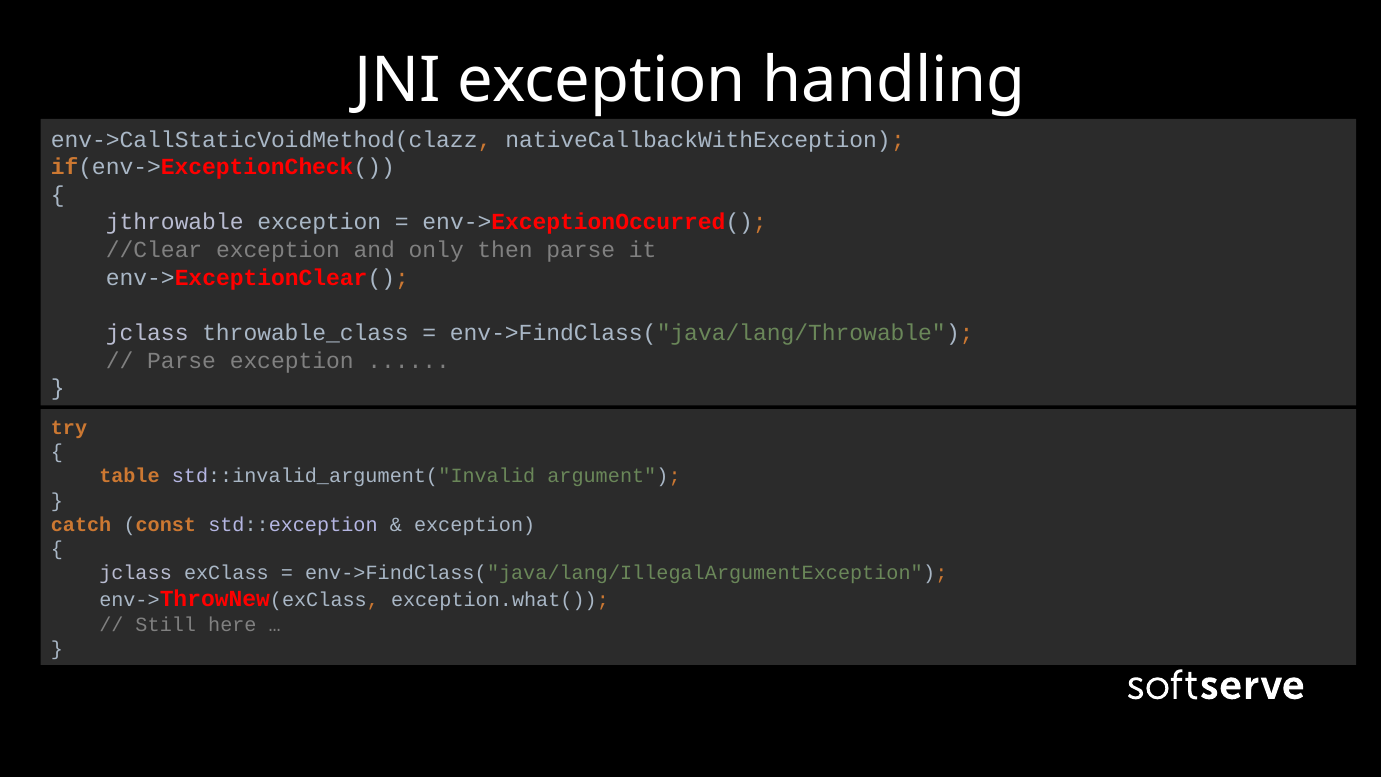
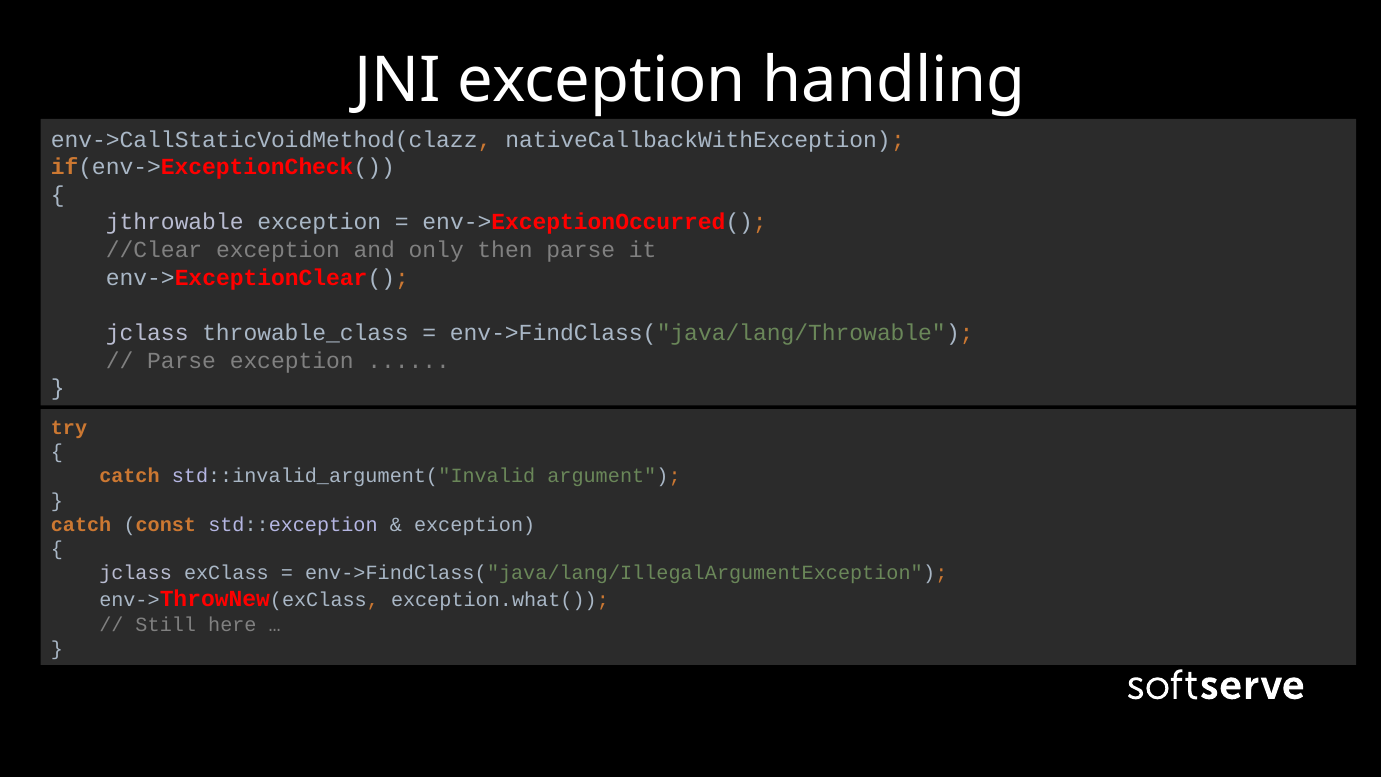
table: table -> catch (129, 476)
